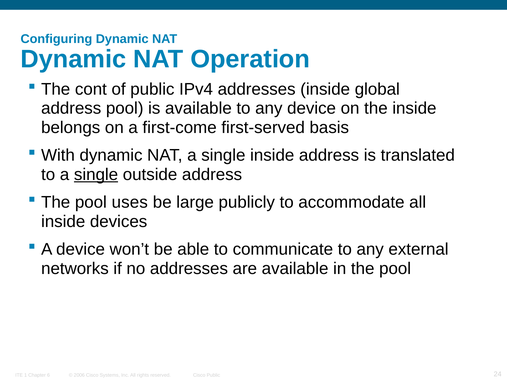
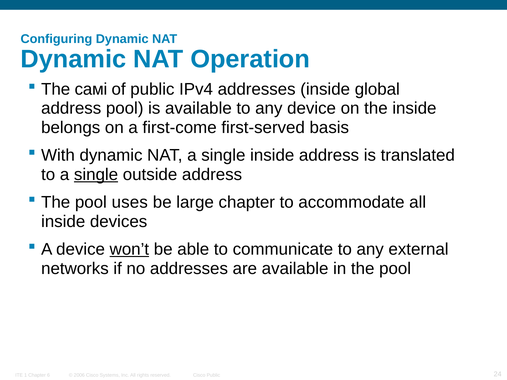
cont: cont -> самі (91, 89)
large publicly: publicly -> chapter (247, 202)
won’t underline: none -> present (129, 249)
